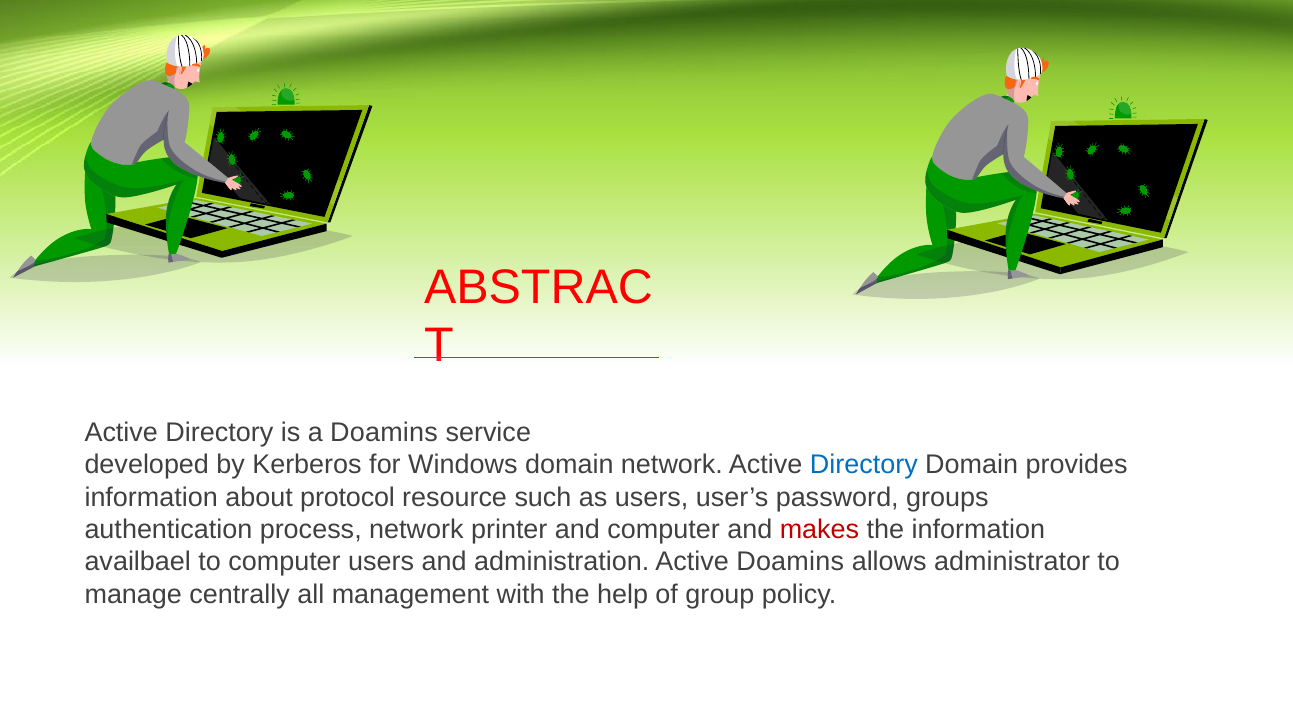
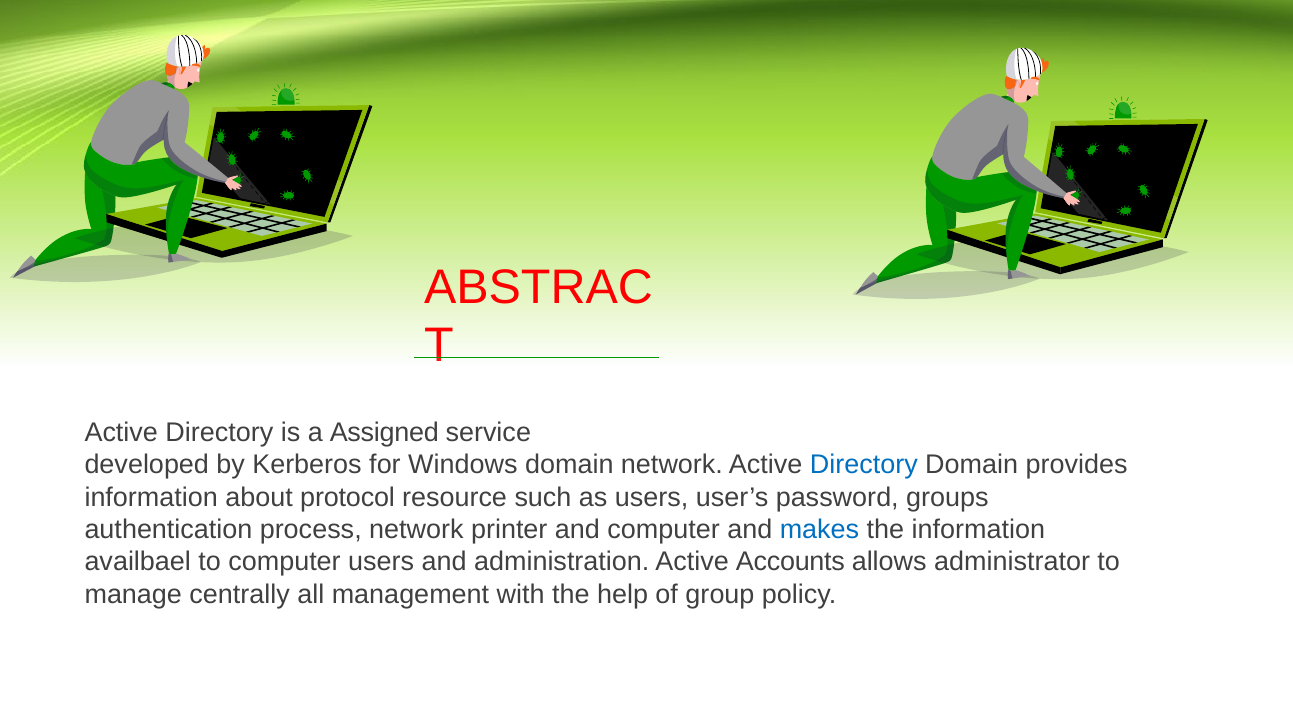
a Doamins: Doamins -> Assigned (384, 433)
makes colour: red -> blue (819, 530)
Active Doamins: Doamins -> Accounts (790, 562)
